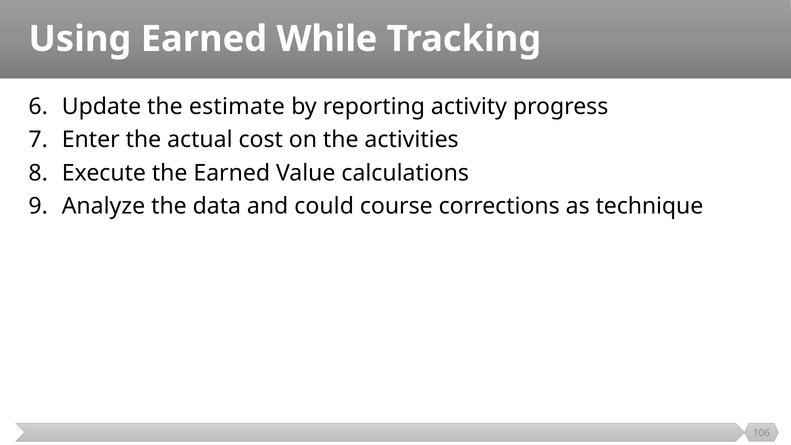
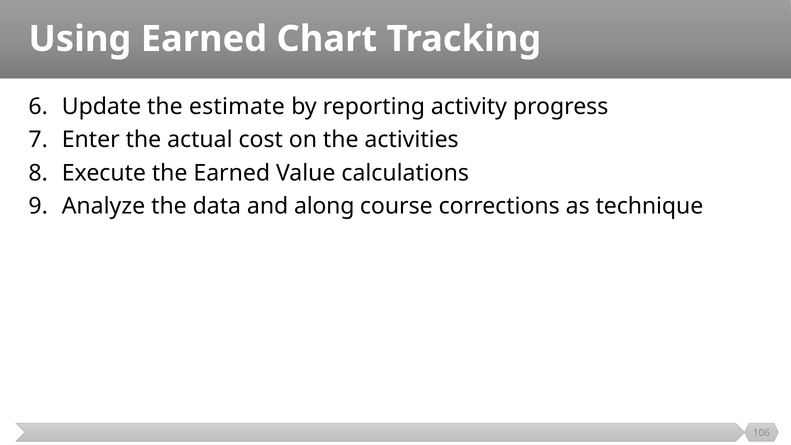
While: While -> Chart (327, 39)
could: could -> along (324, 206)
